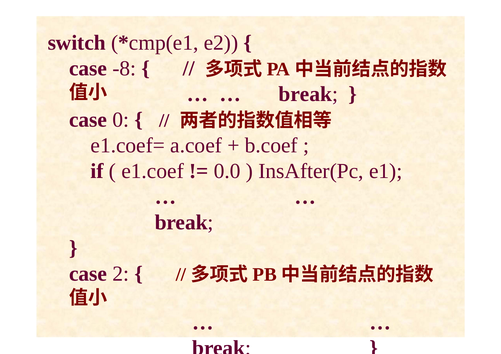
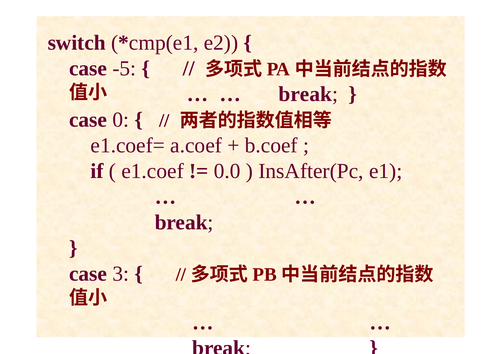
-8: -8 -> -5 (124, 69)
2: 2 -> 3 (121, 274)
